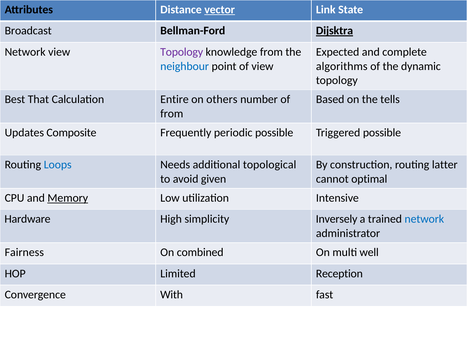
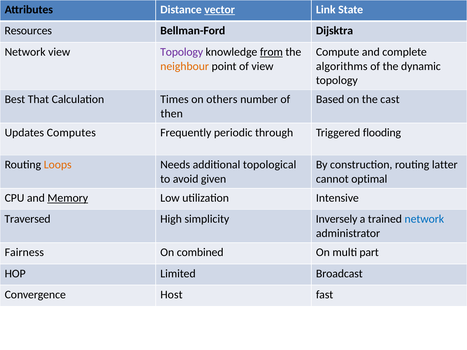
Broadcast: Broadcast -> Resources (28, 31)
Dijsktra underline: present -> none (335, 31)
from underline: none -> present (271, 52)
Expected: Expected -> Compute (338, 52)
neighbour colour: blue -> orange (185, 66)
Entire: Entire -> Times (174, 99)
tells: tells -> cast (390, 99)
from: from -> then (172, 114)
Composite: Composite -> Computes (71, 133)
periodic possible: possible -> through (274, 133)
Triggered possible: possible -> flooding (382, 133)
Loops colour: blue -> orange (58, 165)
Hardware: Hardware -> Traversed (28, 219)
well: well -> part (369, 252)
Reception: Reception -> Broadcast (339, 274)
With: With -> Host (171, 295)
